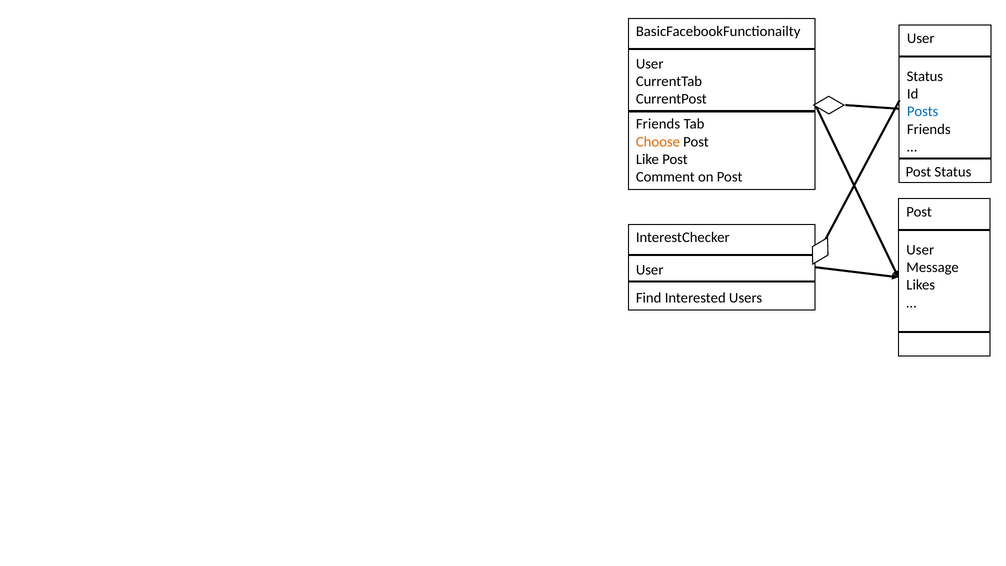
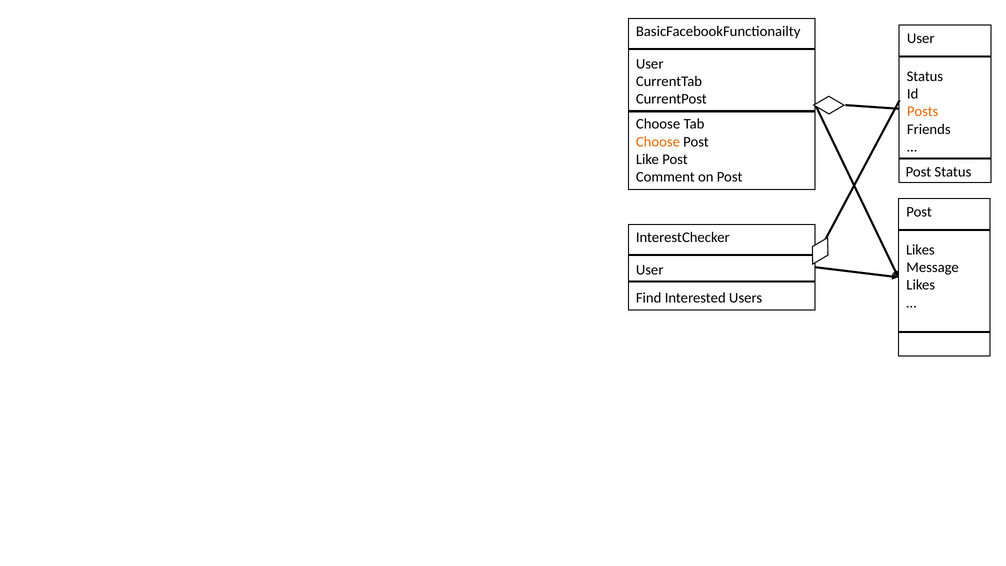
Posts colour: blue -> orange (923, 112)
Friends: Friends -> Choose (658, 124)
User: User -> Likes (920, 250)
